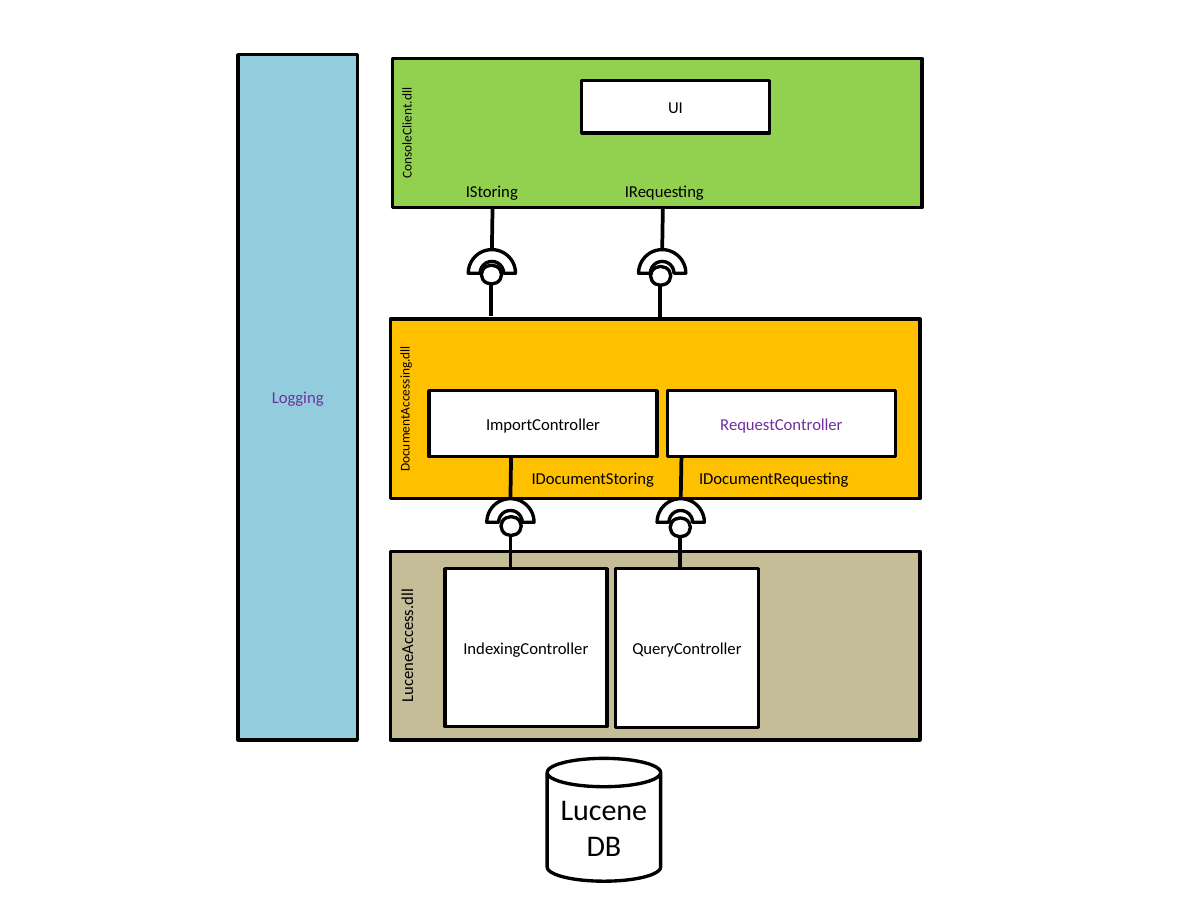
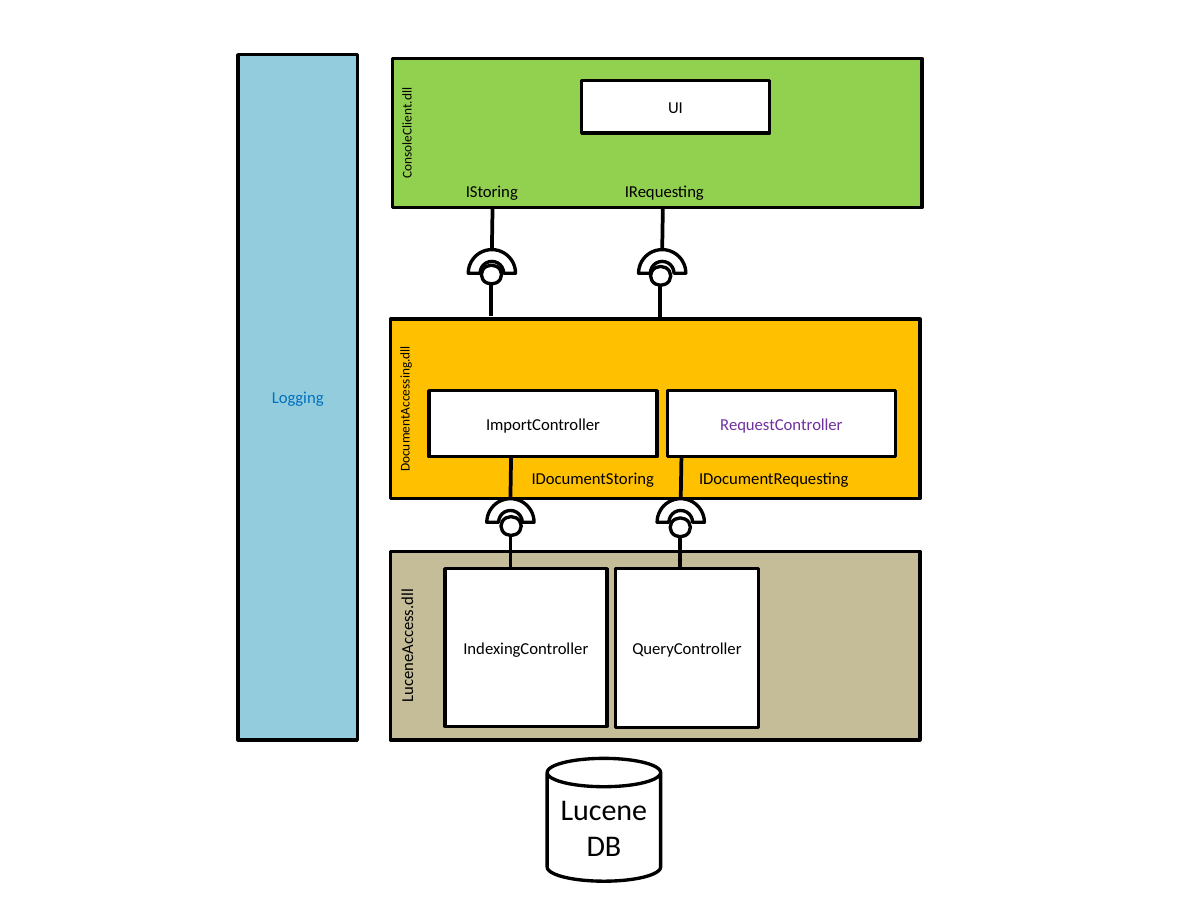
Logging colour: purple -> blue (298, 399)
